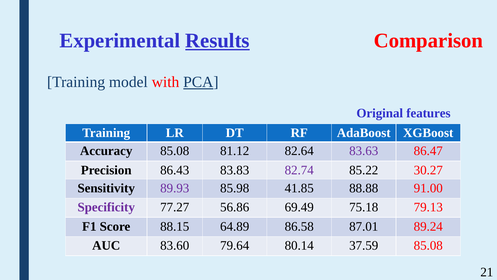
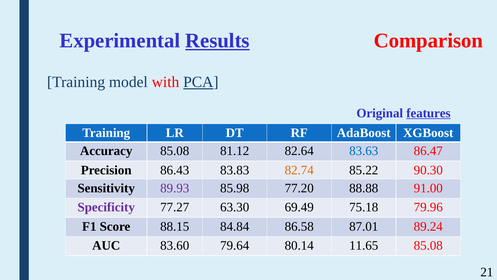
features underline: none -> present (428, 113)
83.63 colour: purple -> blue (364, 151)
82.74 colour: purple -> orange (299, 170)
30.27: 30.27 -> 90.30 (428, 170)
41.85: 41.85 -> 77.20 (299, 188)
56.86: 56.86 -> 63.30 (235, 207)
79.13: 79.13 -> 79.96 (428, 207)
64.89: 64.89 -> 84.84 (235, 226)
37.59: 37.59 -> 11.65 (364, 245)
